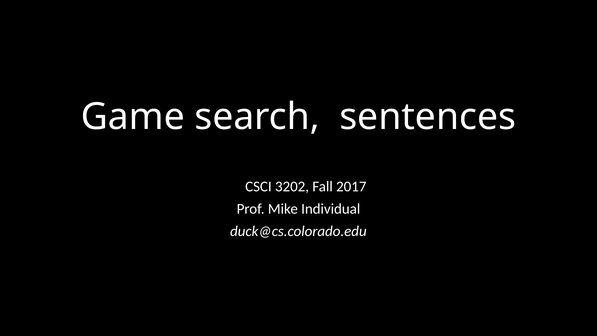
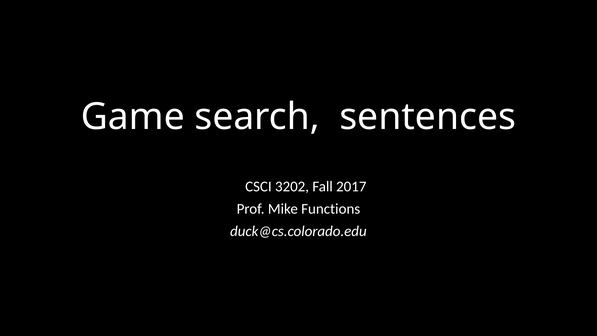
Individual: Individual -> Functions (331, 209)
